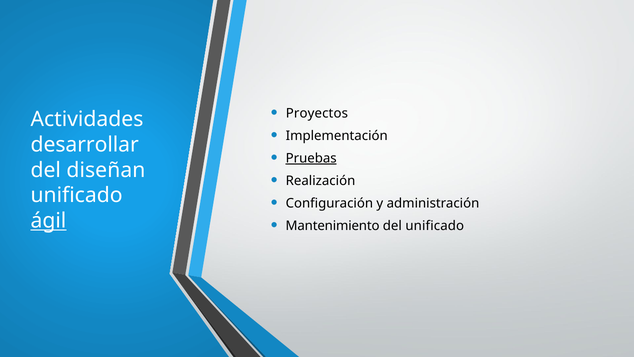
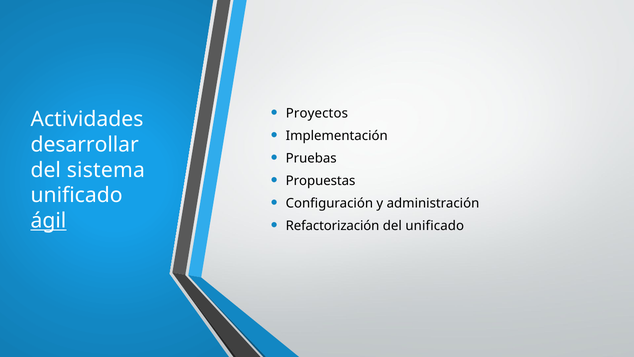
Pruebas underline: present -> none (311, 158)
diseñan: diseñan -> sistema (106, 170)
Realización: Realización -> Propuestas (321, 181)
Mantenimiento: Mantenimiento -> Refactorización (333, 226)
